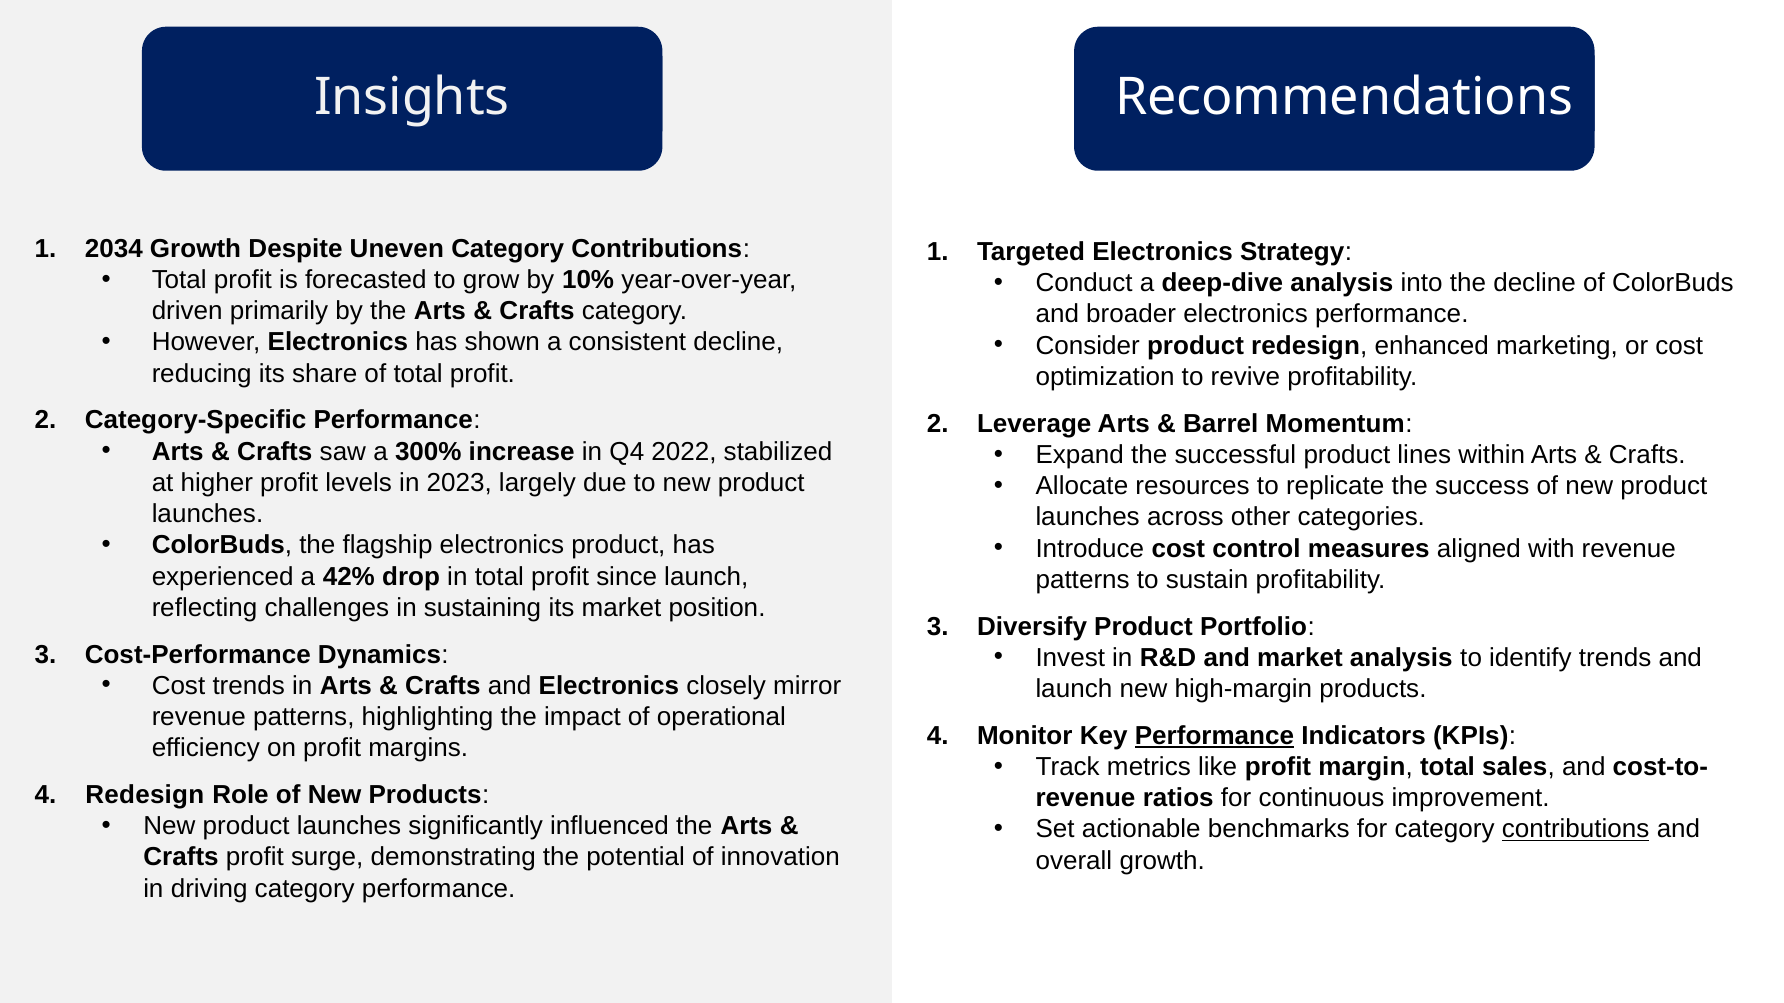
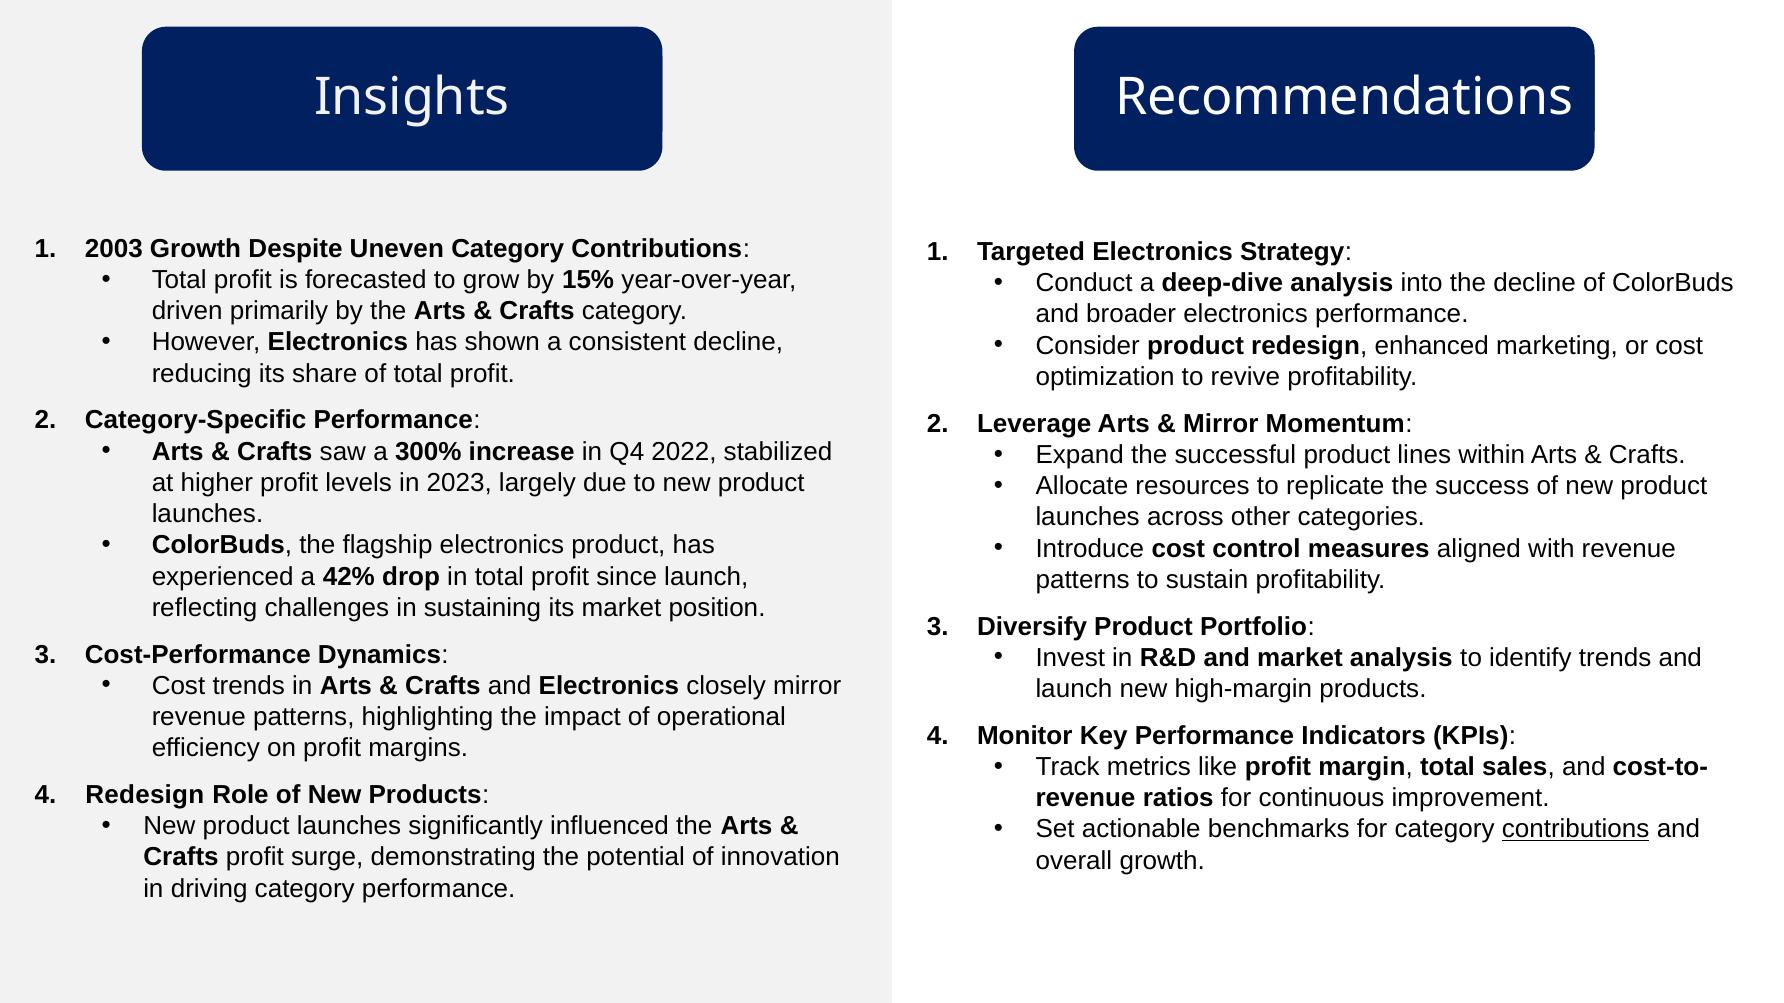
2034: 2034 -> 2003 (114, 249)
10%: 10% -> 15% (588, 280)
Barrel: Barrel -> Mirror (1221, 424)
Performance underline: present -> none (1214, 736)
